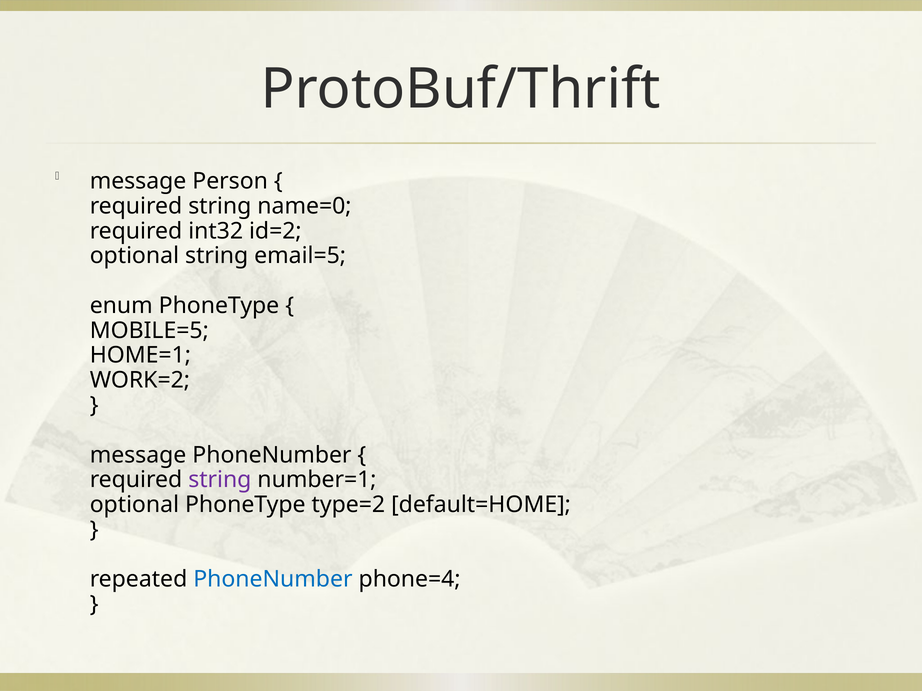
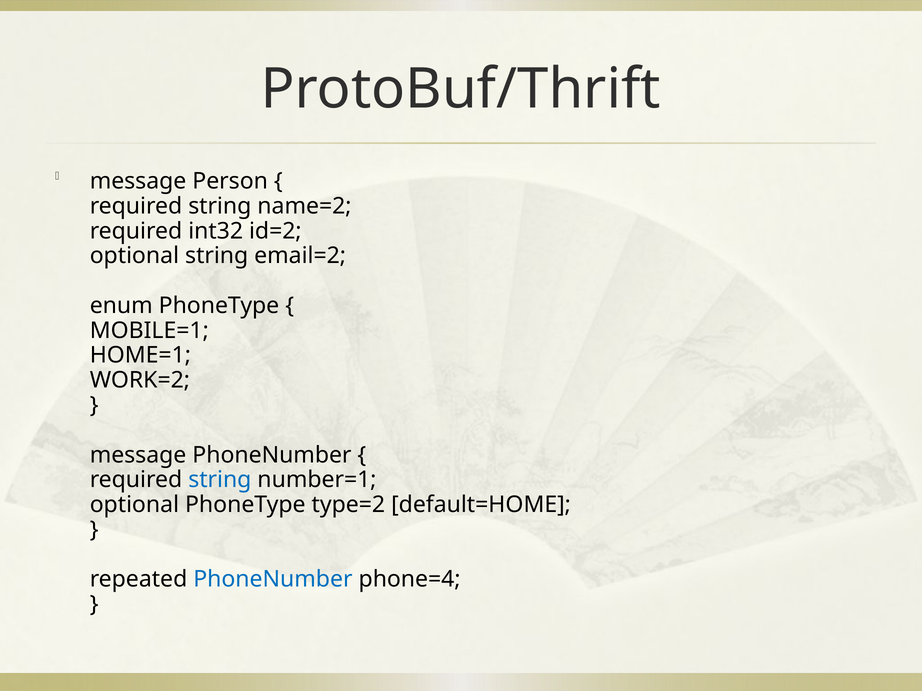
name=0: name=0 -> name=2 (304, 206)
email=5: email=5 -> email=2 (300, 256)
MOBILE=5: MOBILE=5 -> MOBILE=1 (149, 331)
string colour: purple -> blue (220, 480)
